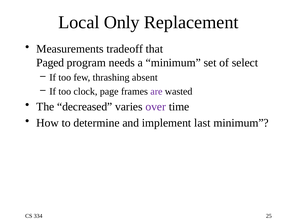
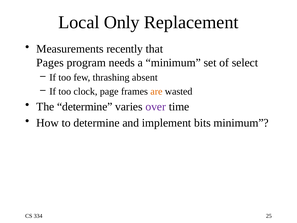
tradeoff: tradeoff -> recently (125, 49)
Paged: Paged -> Pages (50, 63)
are colour: purple -> orange (156, 91)
The decreased: decreased -> determine (85, 107)
last: last -> bits (202, 123)
